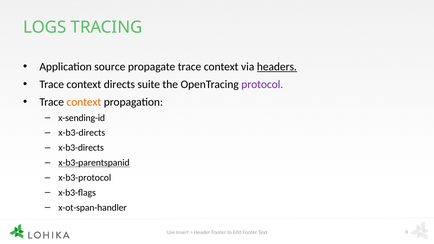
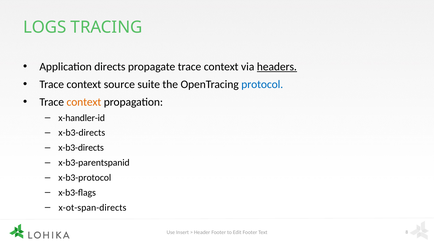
source: source -> directs (110, 67)
directs: directs -> source (119, 84)
protocol colour: purple -> blue (262, 84)
x-sending-id: x-sending-id -> x-handler-id (82, 118)
x-b3-parentspanid underline: present -> none (94, 163)
x-ot-span-handler: x-ot-span-handler -> x-ot-span-directs (92, 208)
